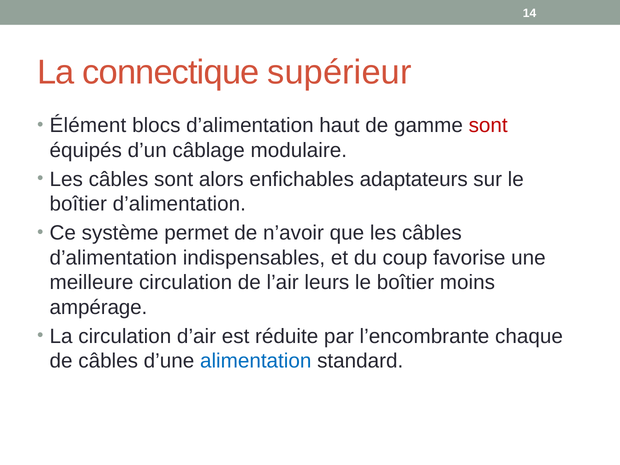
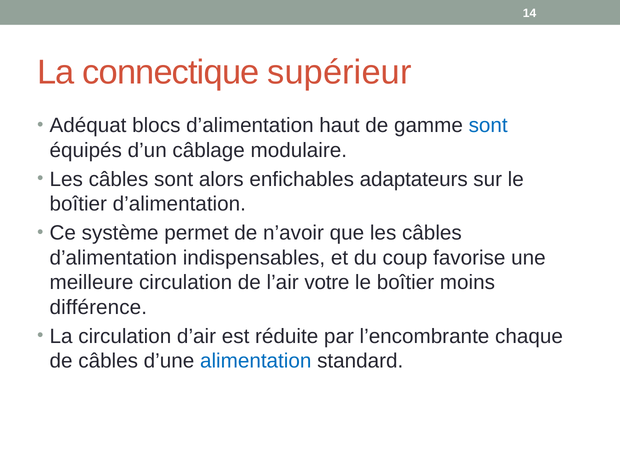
Élément: Élément -> Adéquat (88, 125)
sont colour: red -> blue (488, 125)
leurs: leurs -> votre (327, 283)
ampérage: ampérage -> différence (98, 307)
